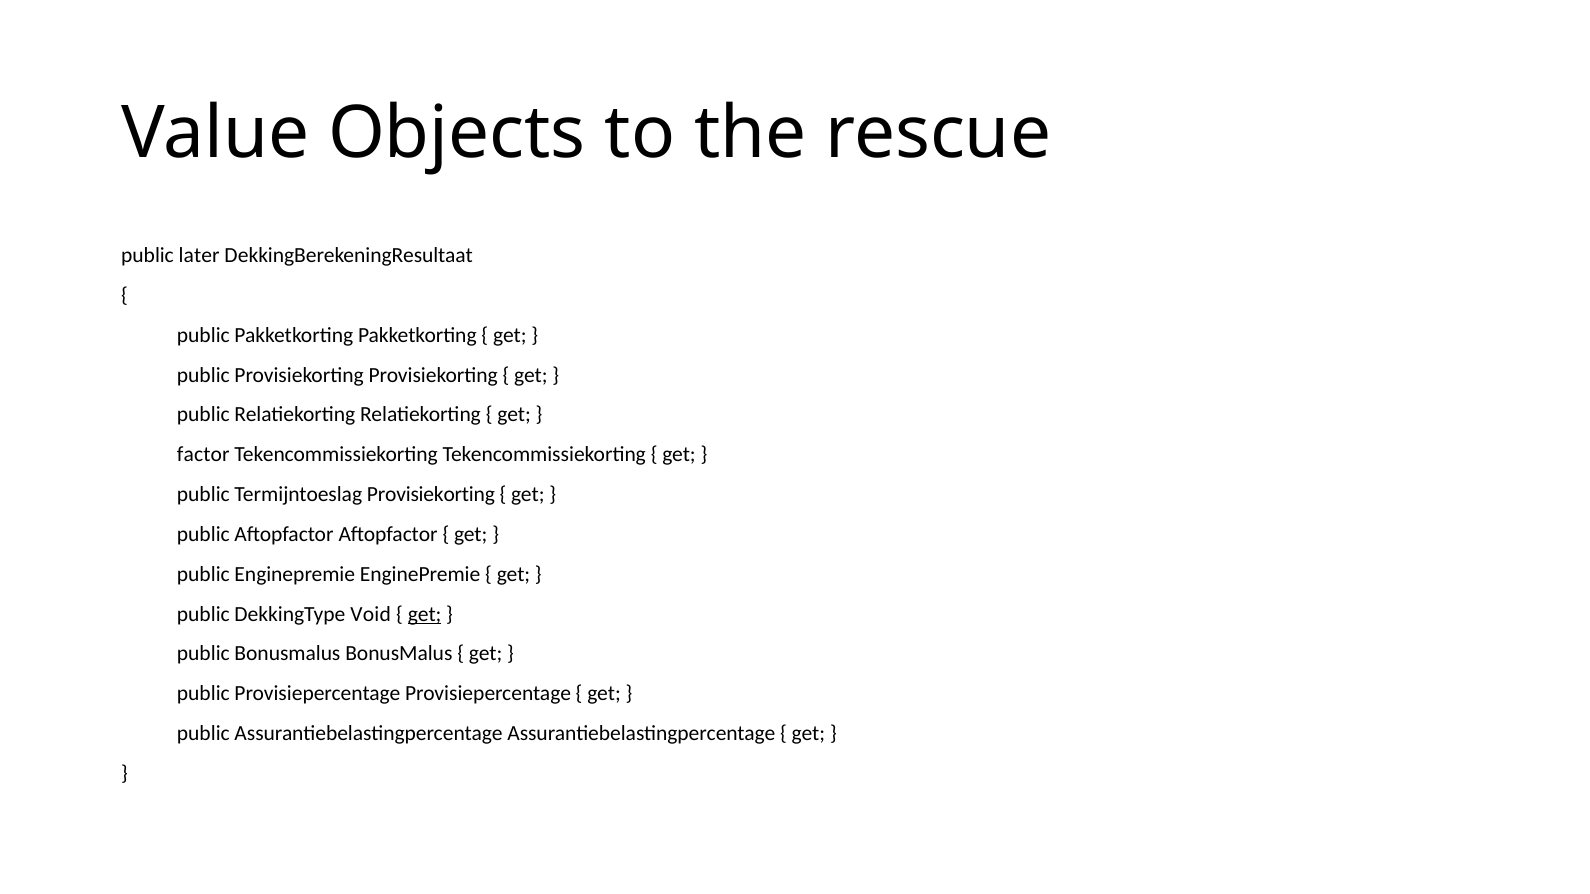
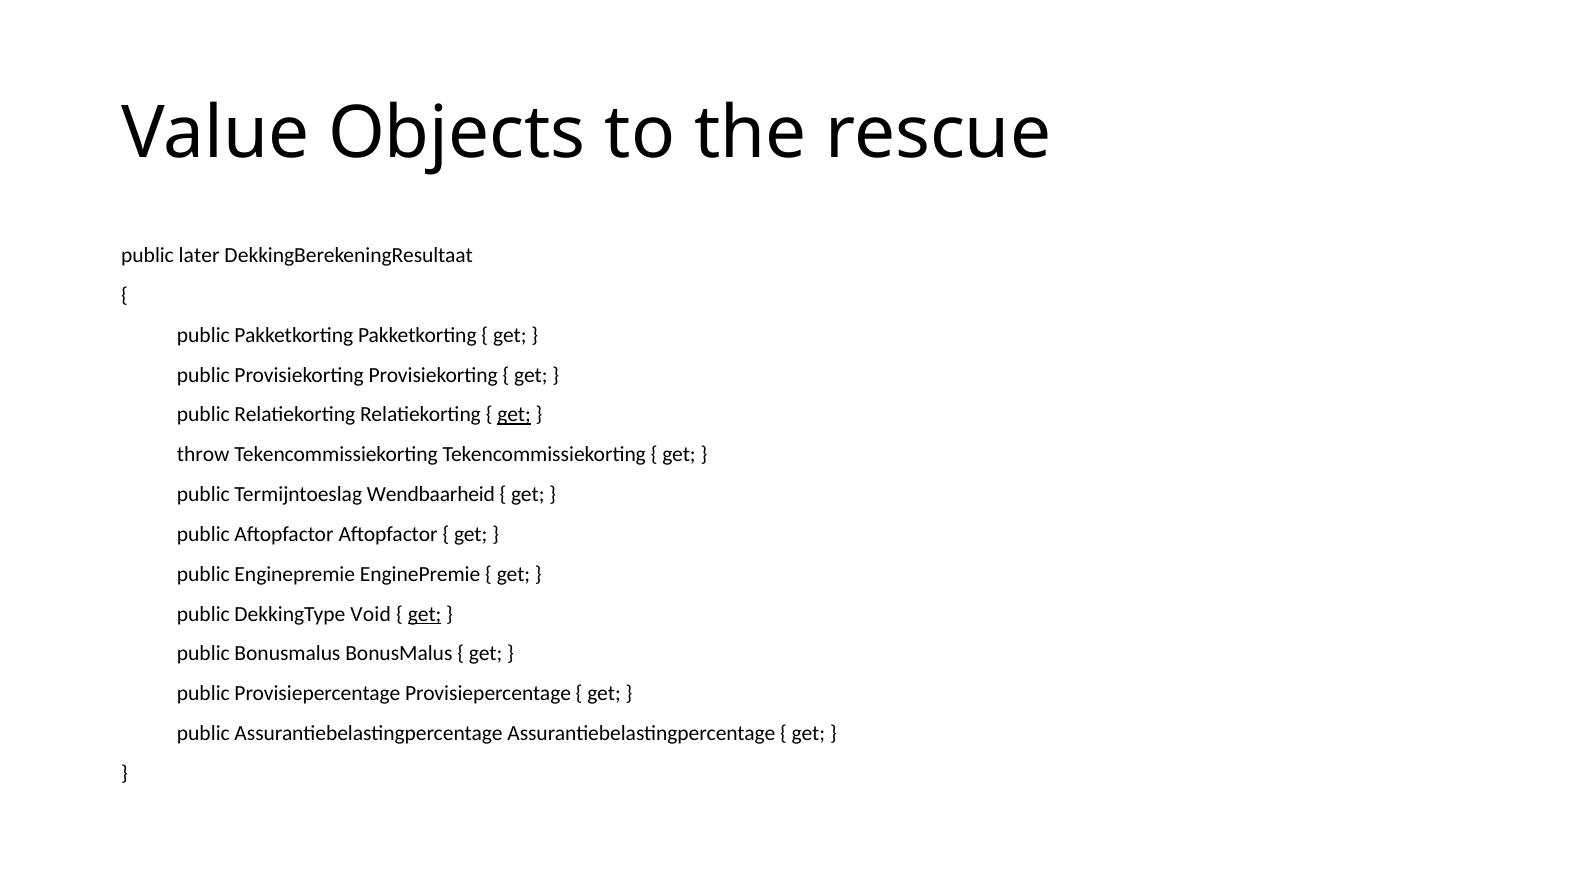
get underline: none -> present (514, 415)
factor: factor -> throw (203, 455)
Termijntoeslag Provisiekorting: Provisiekorting -> Wendbaarheid (431, 495)
